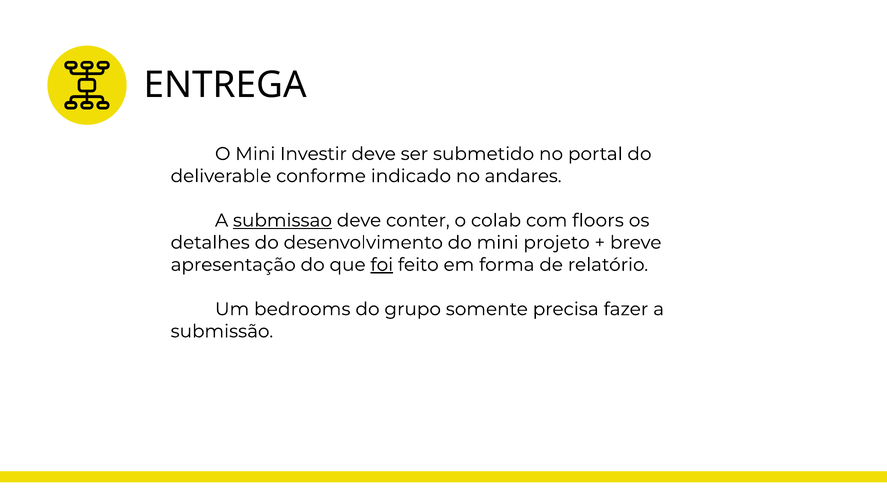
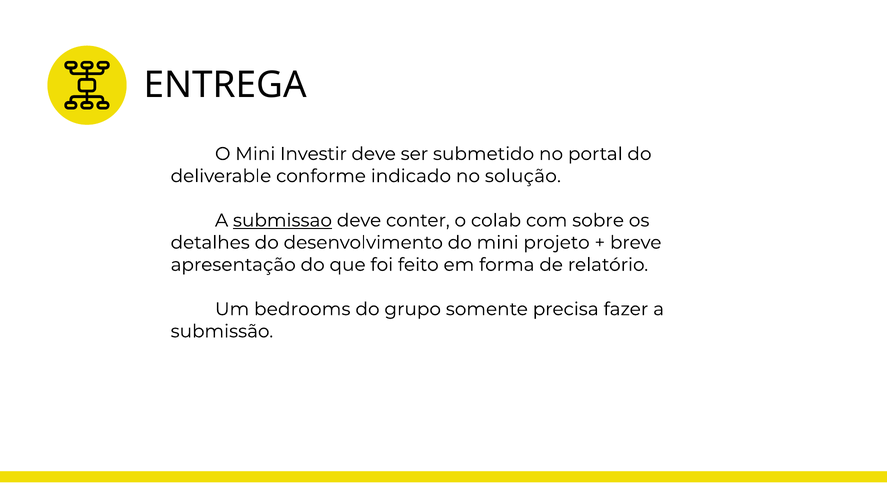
andares: andares -> solução (523, 176)
floors: floors -> sobre (598, 220)
foi underline: present -> none (382, 265)
